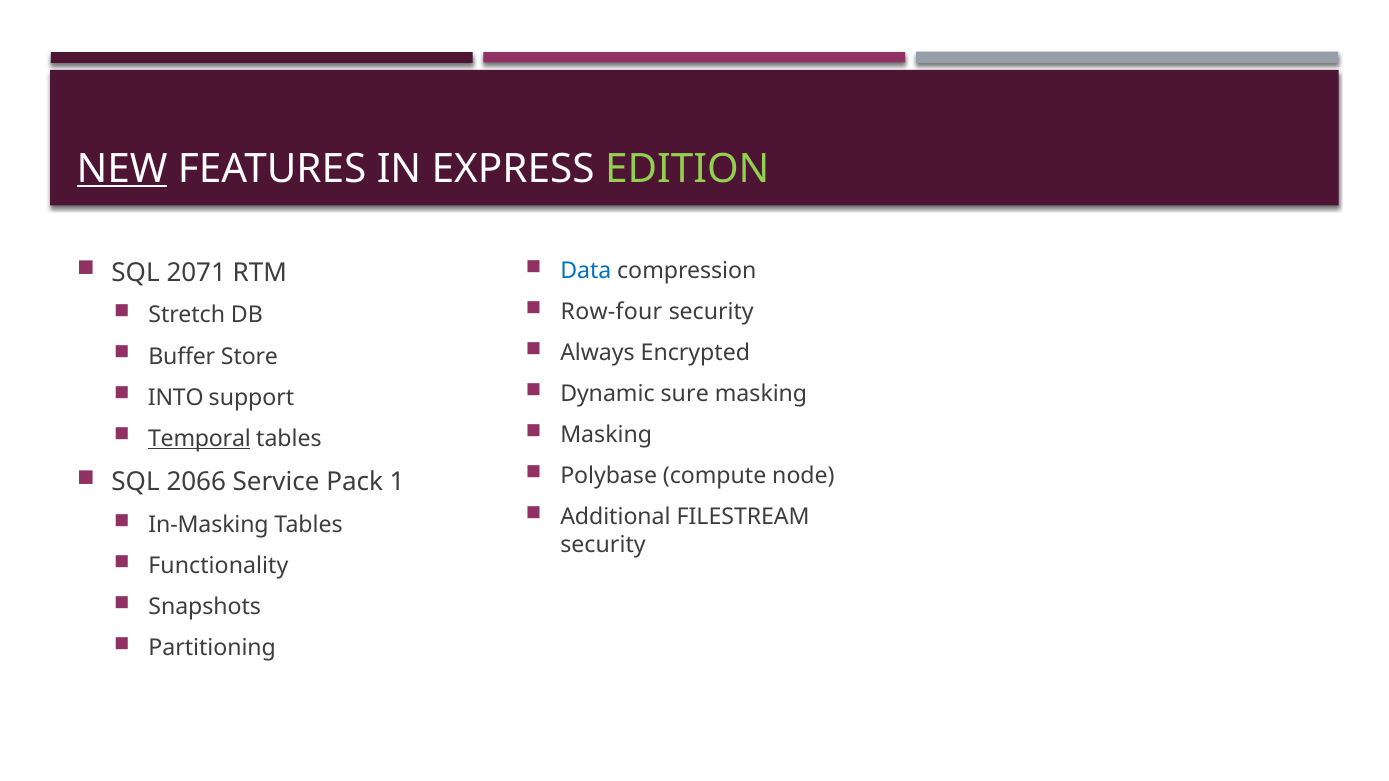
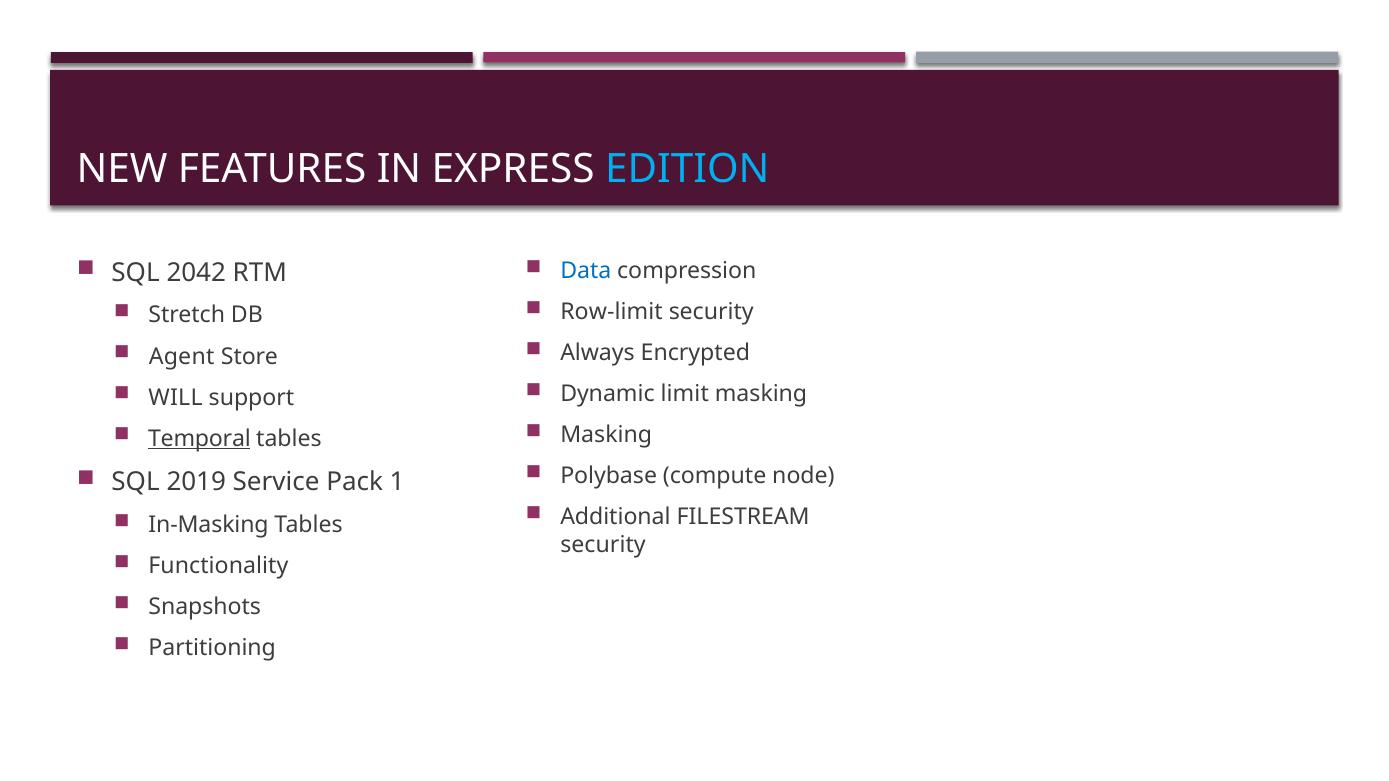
NEW underline: present -> none (122, 169)
EDITION colour: light green -> light blue (687, 169)
2071: 2071 -> 2042 (196, 273)
Row-four: Row-four -> Row-limit (612, 312)
Buffer: Buffer -> Agent (182, 357)
sure: sure -> limit (685, 394)
INTO: INTO -> WILL (176, 398)
2066: 2066 -> 2019 (196, 482)
